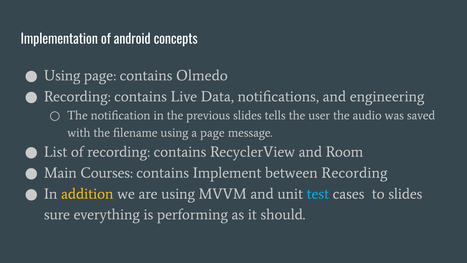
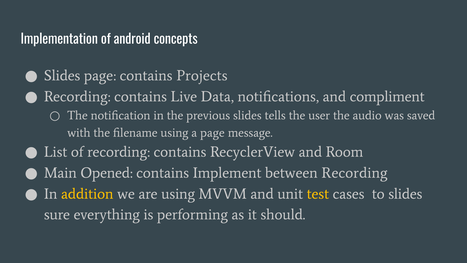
Using: Using -> Slides (62, 76)
Olmedo: Olmedo -> Projects (202, 76)
engineering: engineering -> compliment (387, 96)
Courses: Courses -> Opened (107, 173)
test colour: light blue -> yellow (318, 194)
